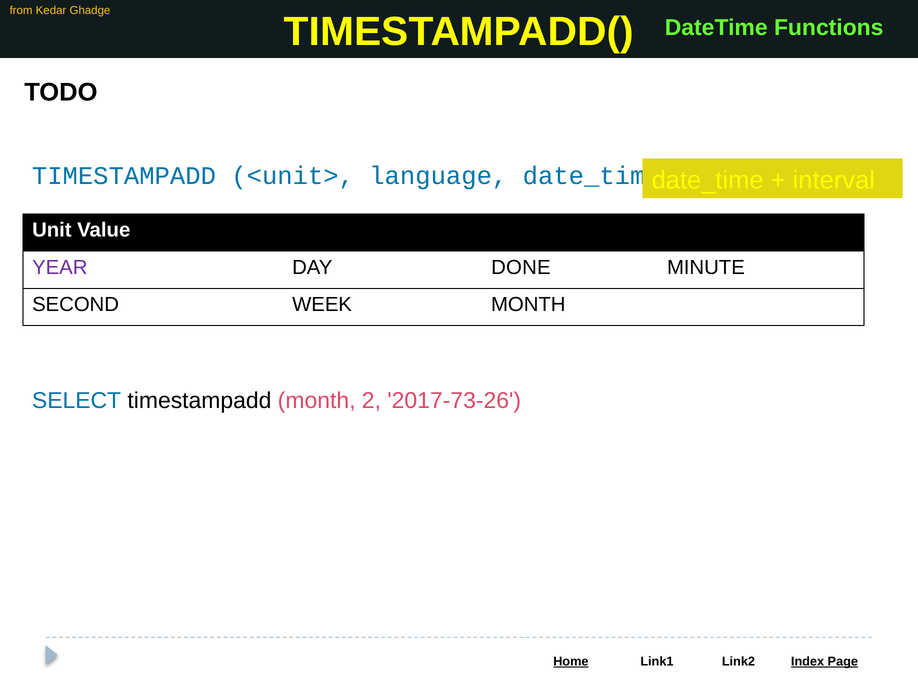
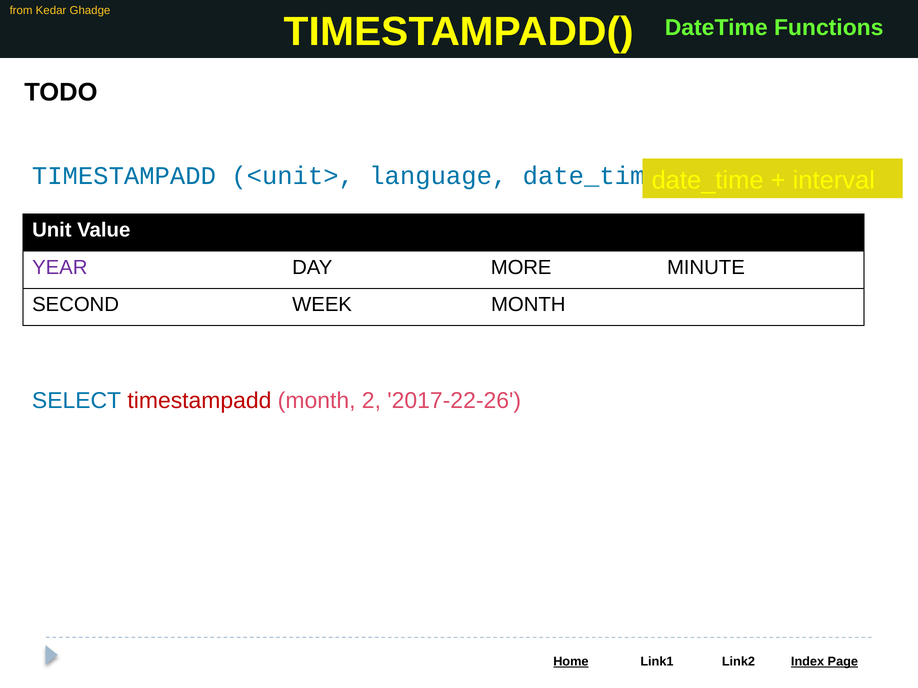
DONE: DONE -> MORE (521, 268)
timestampadd colour: black -> red (199, 401)
2017-73-26: 2017-73-26 -> 2017-22-26 (454, 401)
